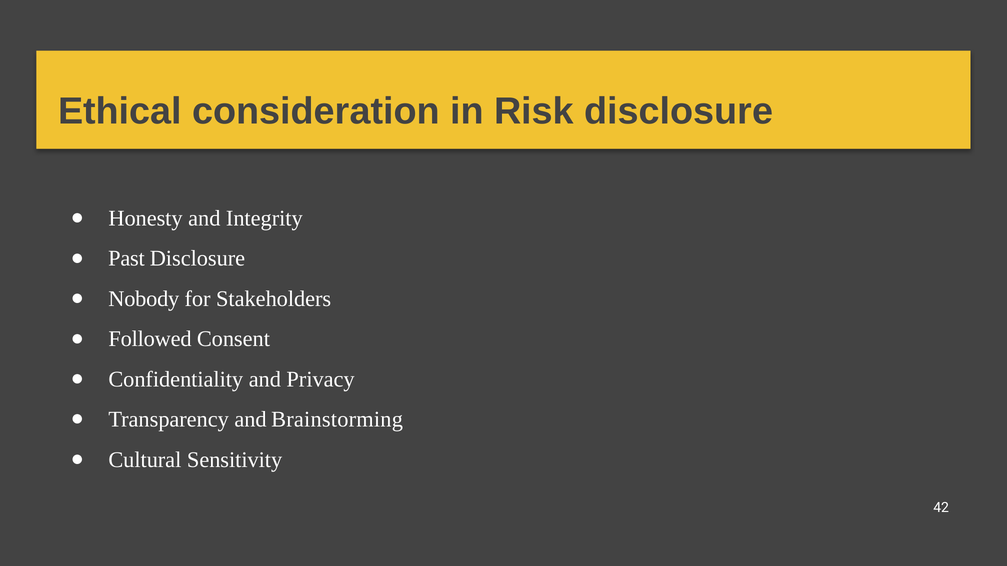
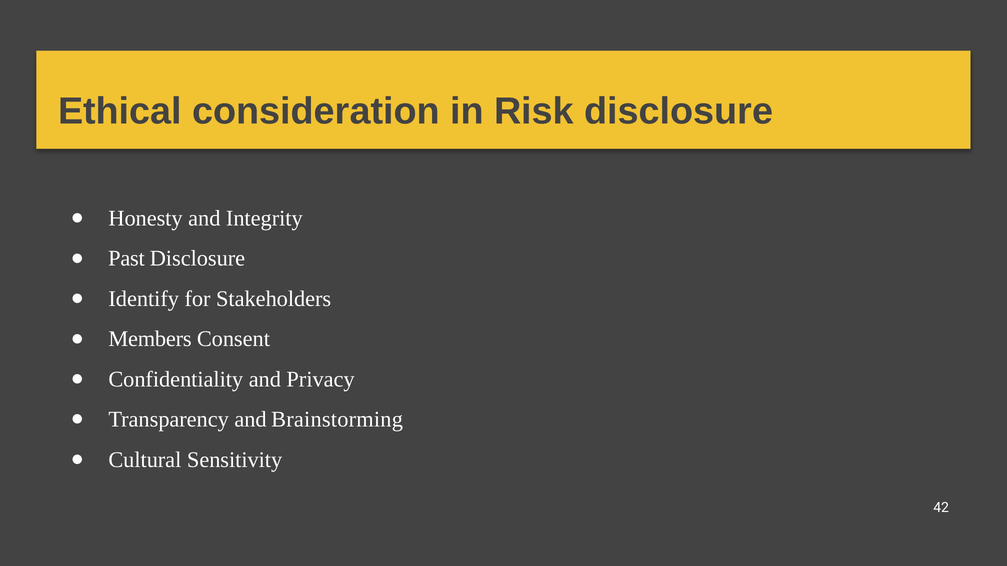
Nobody: Nobody -> Identify (144, 299)
Followed: Followed -> Members (150, 339)
